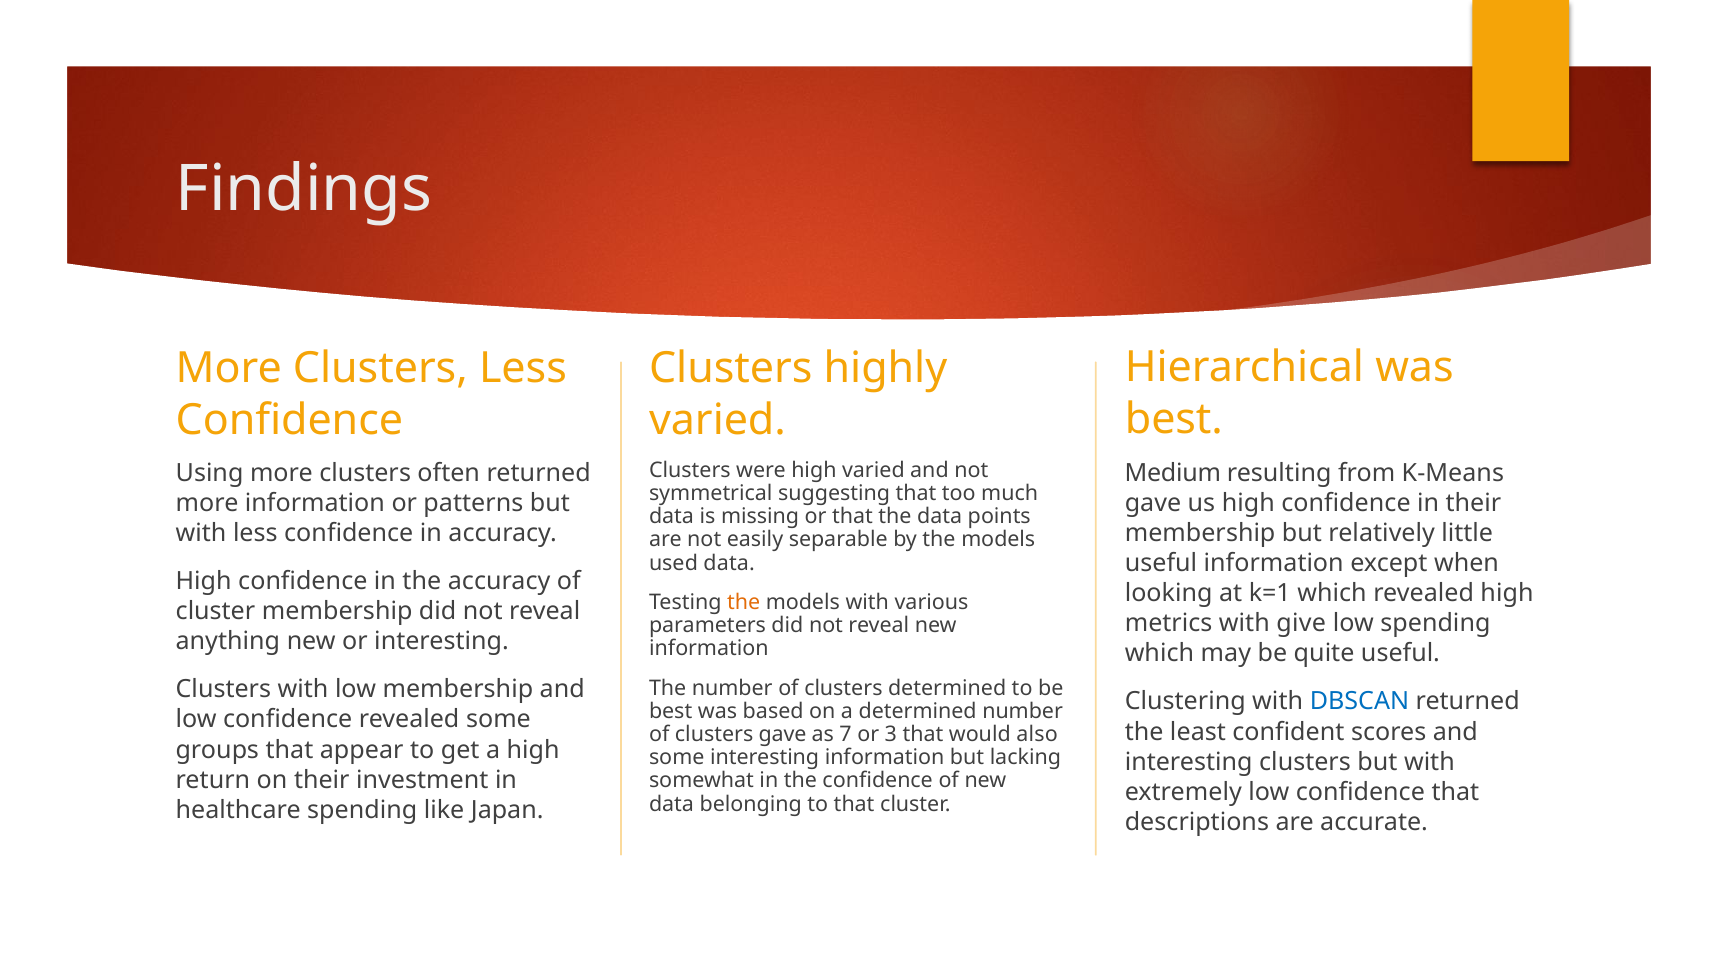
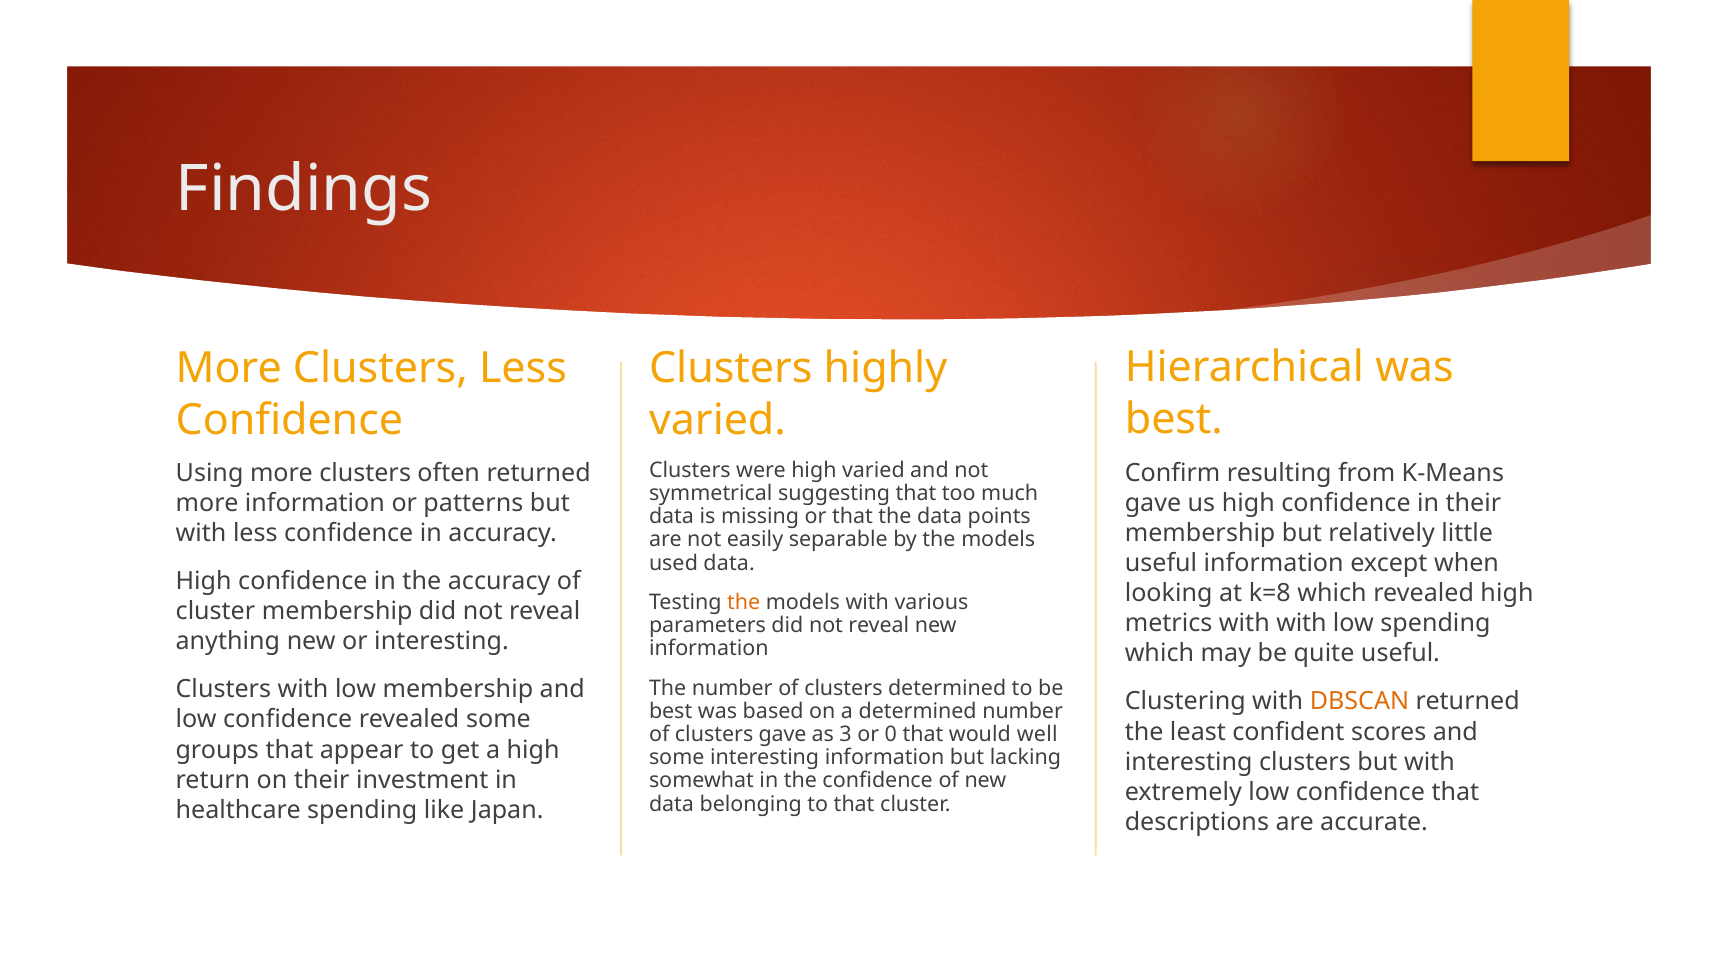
Medium: Medium -> Confirm (1173, 473)
k=1: k=1 -> k=8 (1270, 593)
with give: give -> with (1301, 623)
DBSCAN colour: blue -> orange (1359, 702)
7: 7 -> 3 (846, 734)
3: 3 -> 0 (891, 734)
also: also -> well (1037, 734)
